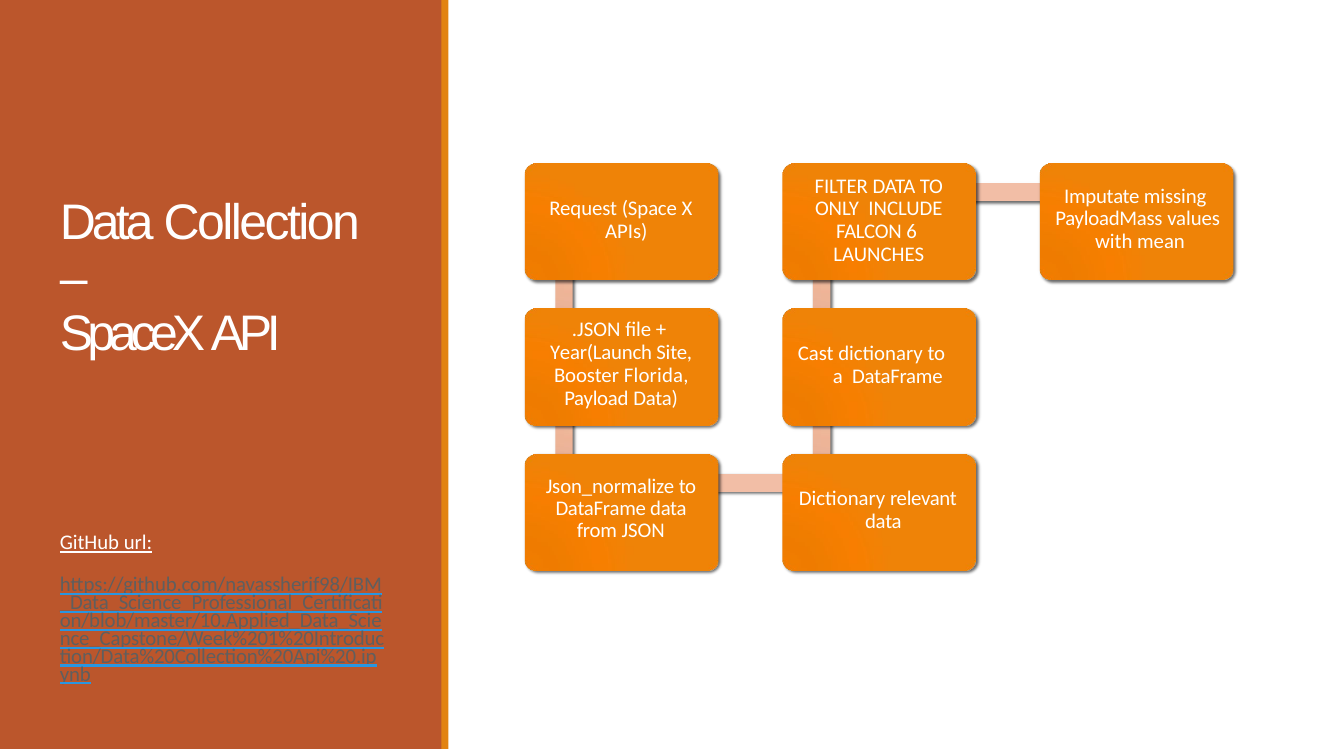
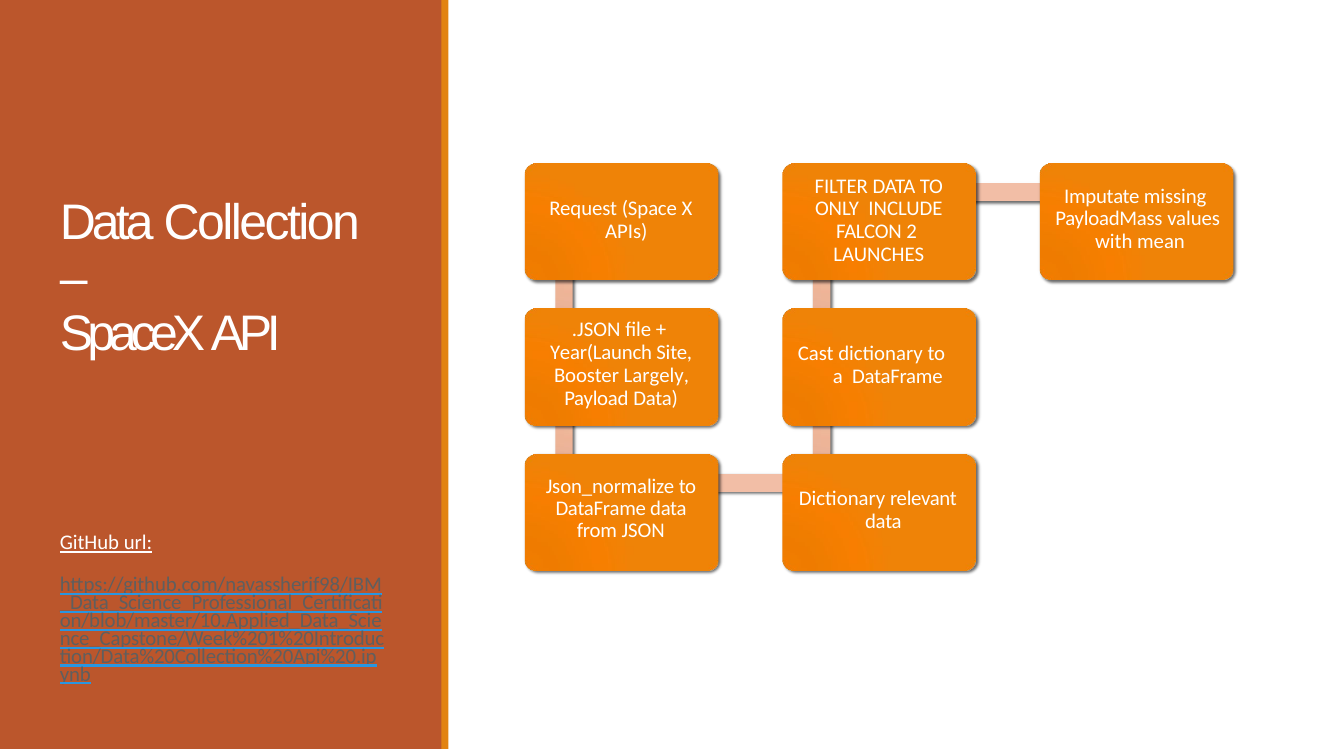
6: 6 -> 2 (912, 232)
Florida: Florida -> Largely (656, 376)
